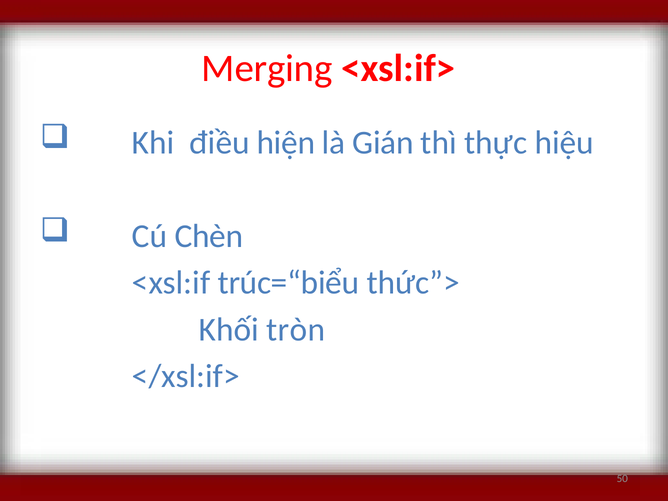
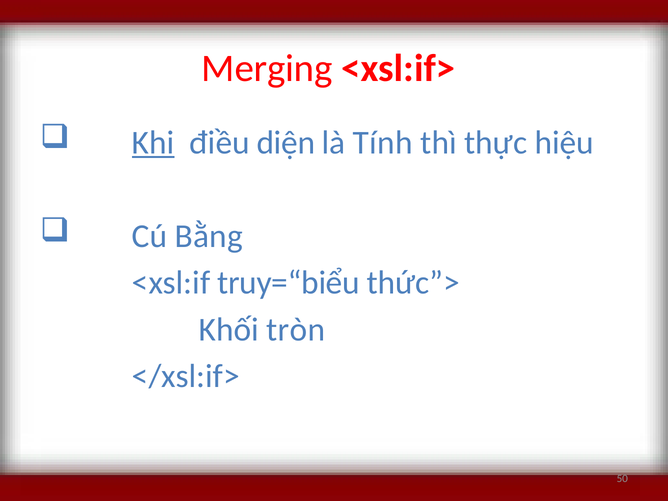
Khi underline: none -> present (153, 143)
hiện: hiện -> diện (286, 143)
Gián: Gián -> Tính (383, 143)
Chèn: Chèn -> Bằng (209, 236)
trúc=“biểu: trúc=“biểu -> truy=“biểu (289, 283)
